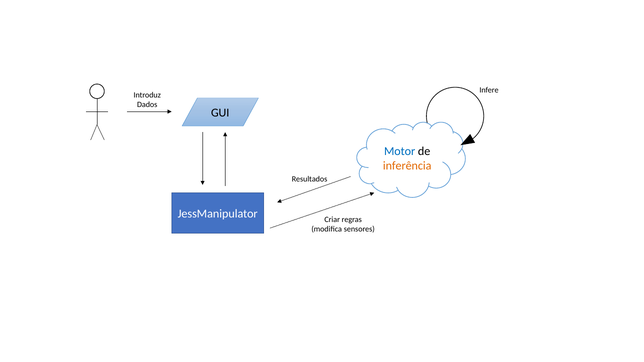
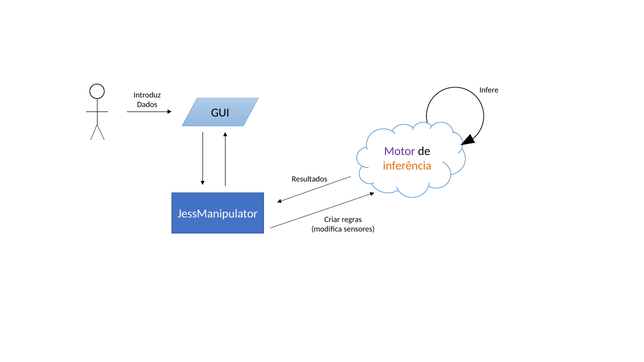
Motor colour: blue -> purple (400, 152)
